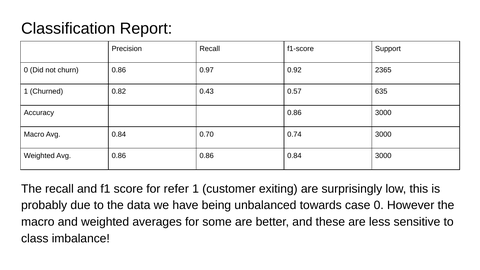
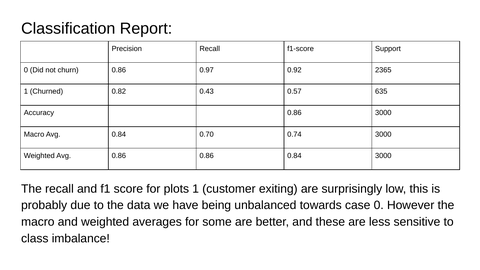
refer: refer -> plots (176, 189)
